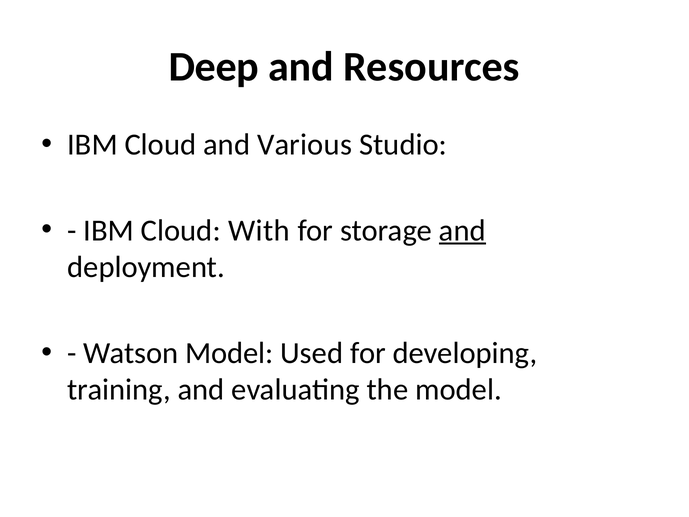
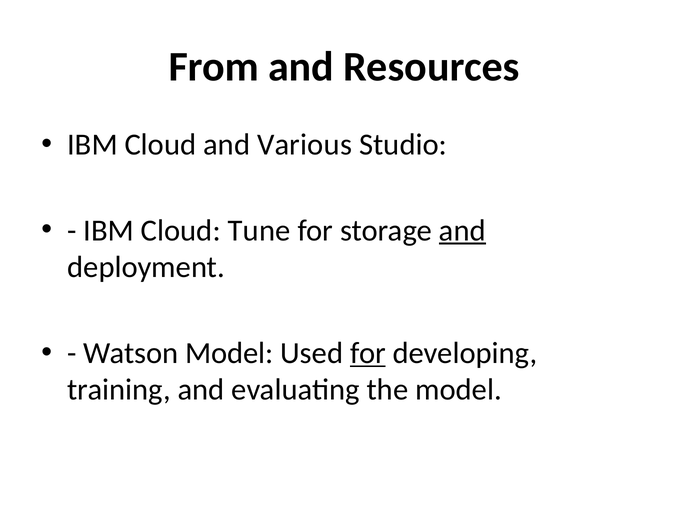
Deep: Deep -> From (214, 67)
With: With -> Tune (259, 230)
for underline: none -> present (368, 353)
